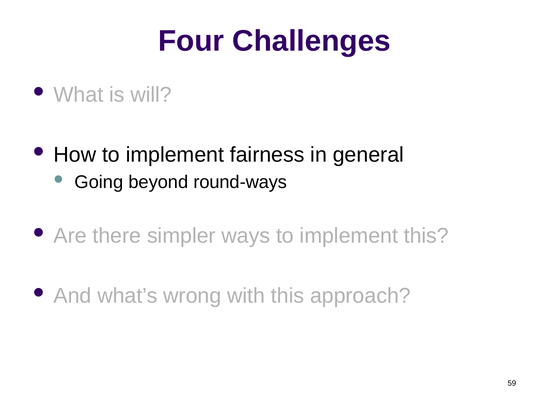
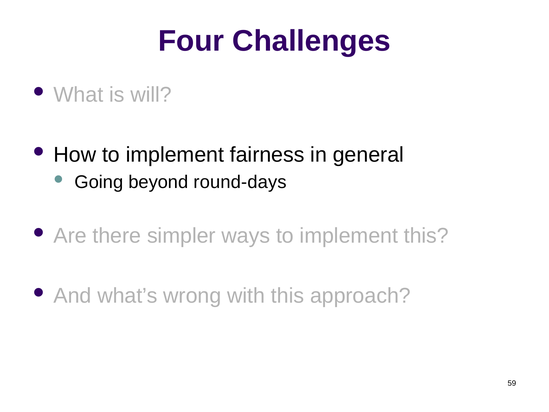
round-ways: round-ways -> round-days (240, 182)
